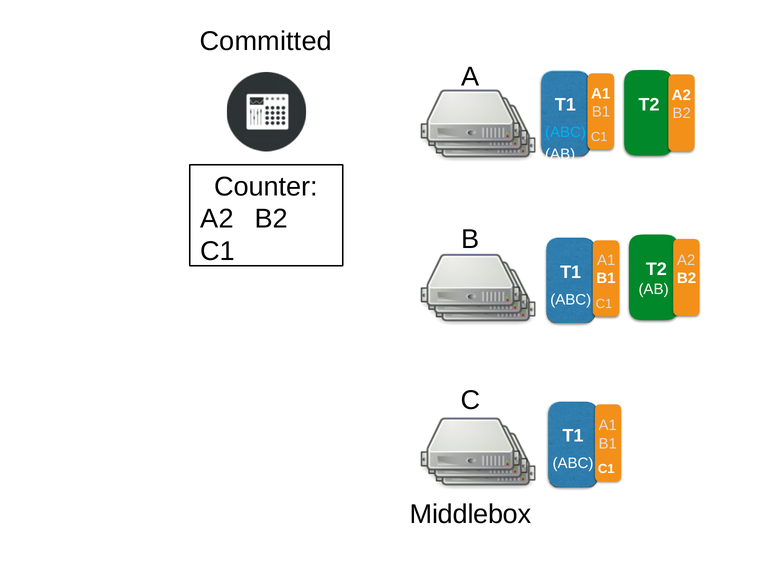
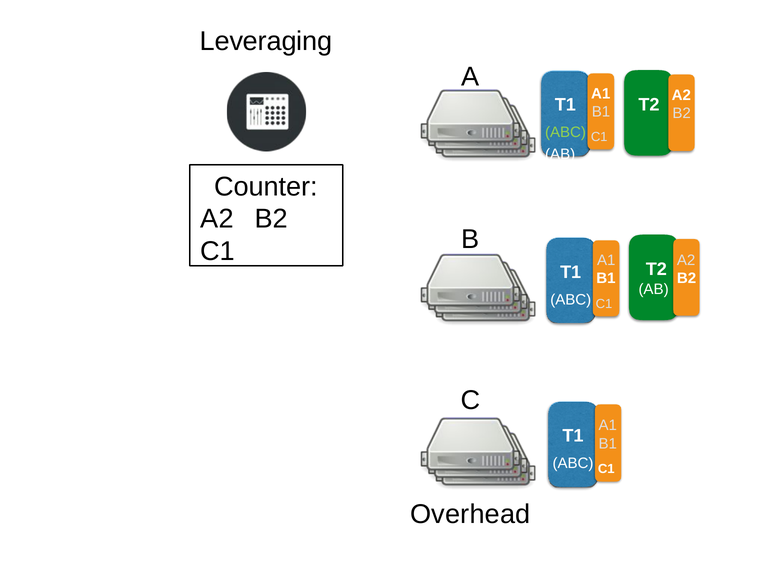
Committed: Committed -> Leveraging (266, 42)
ABC colour: light blue -> light green (566, 132)
Middlebox: Middlebox -> Overhead (470, 514)
